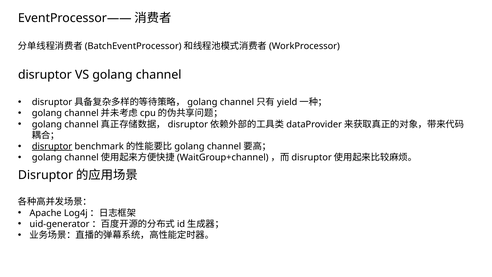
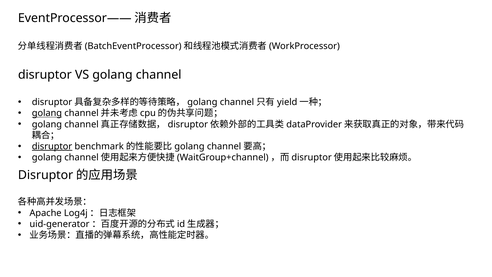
golang underline: none -> present (47, 113)
